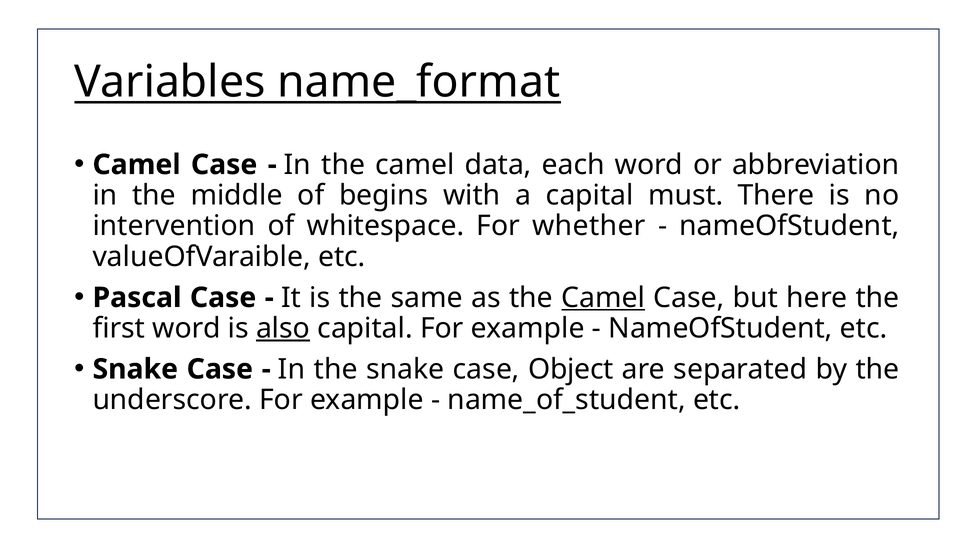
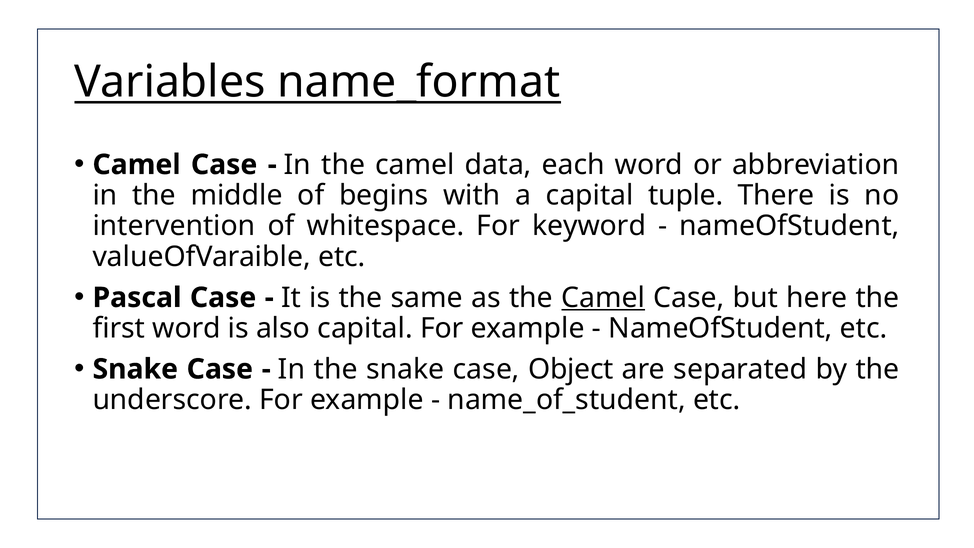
must: must -> tuple (686, 195)
whether: whether -> keyword (589, 226)
also underline: present -> none (283, 328)
